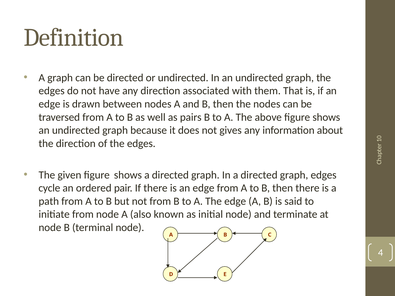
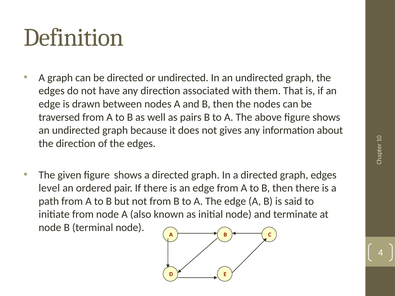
cycle: cycle -> level (49, 188)
